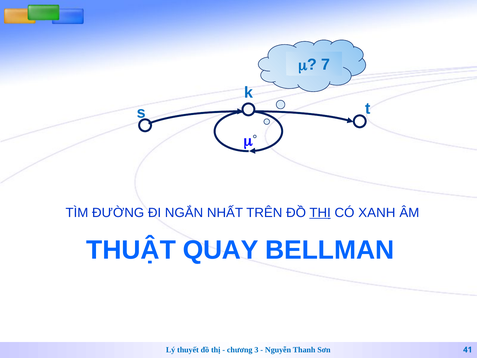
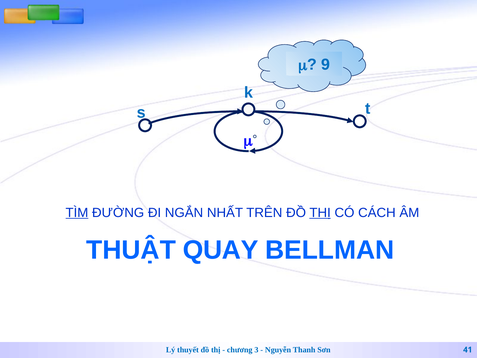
7: 7 -> 9 (326, 65)
TÌM underline: none -> present (77, 213)
XANH: XANH -> CÁCH (377, 213)
